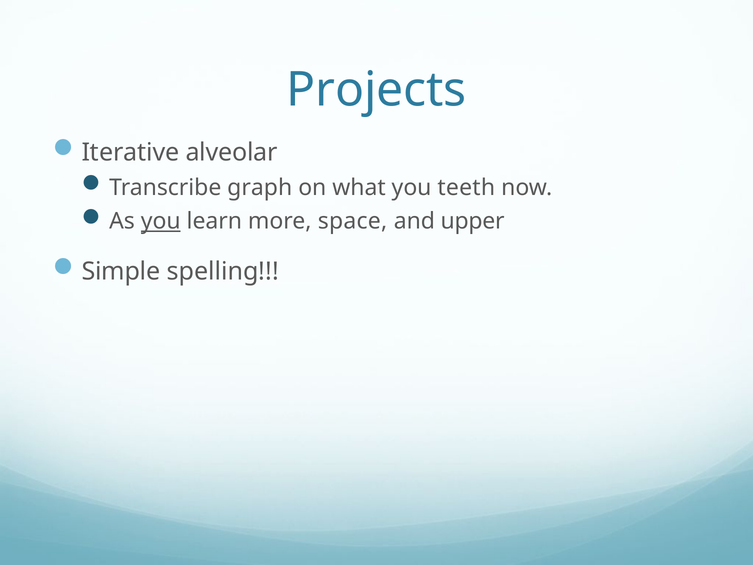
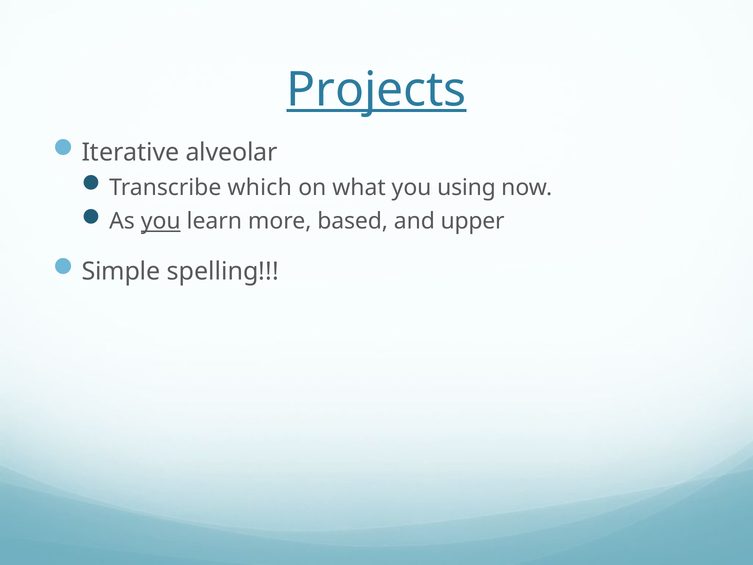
Projects underline: none -> present (376, 90)
graph: graph -> which (260, 187)
teeth: teeth -> using (466, 187)
space: space -> based (353, 221)
